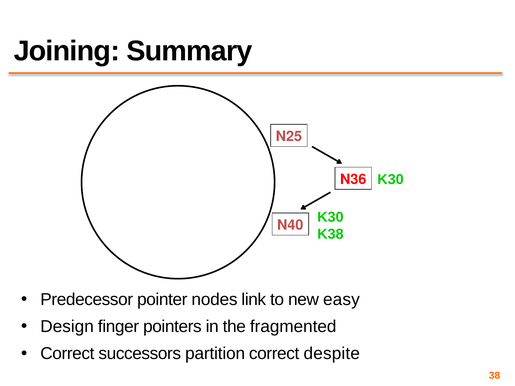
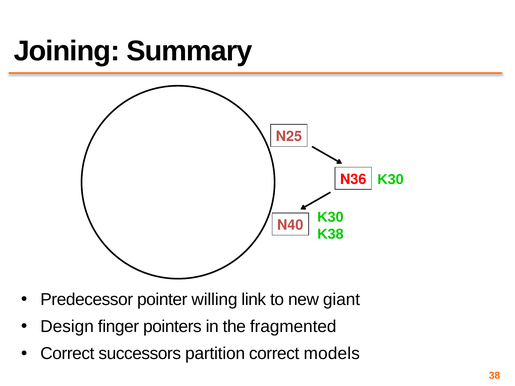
nodes: nodes -> willing (214, 300)
easy: easy -> giant (342, 300)
despite: despite -> models (332, 354)
